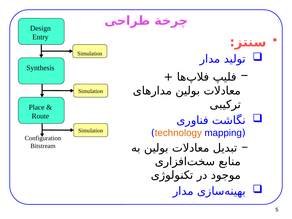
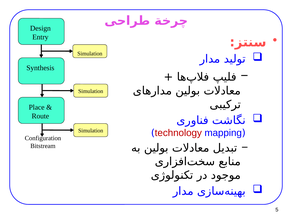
technology colour: orange -> red (178, 133)
